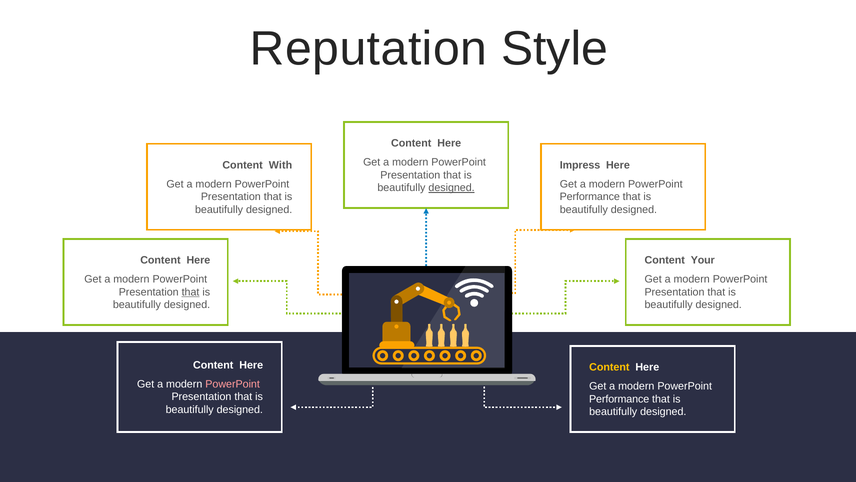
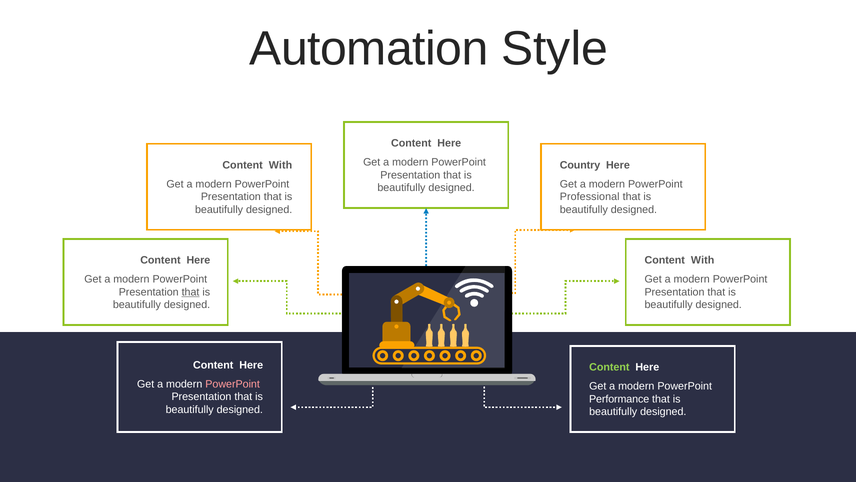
Reputation: Reputation -> Automation (369, 49)
Impress: Impress -> Country (580, 165)
designed underline: present -> none (452, 188)
Performance: Performance -> Professional (590, 197)
Your: Your -> With (703, 260)
Content colour: yellow -> light green (609, 367)
